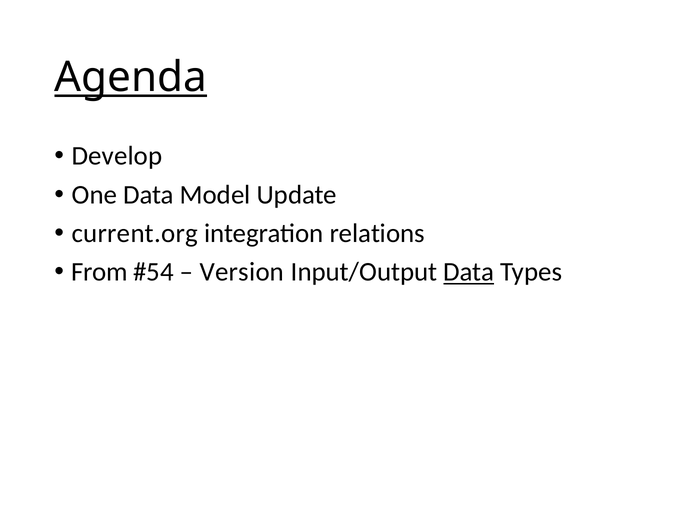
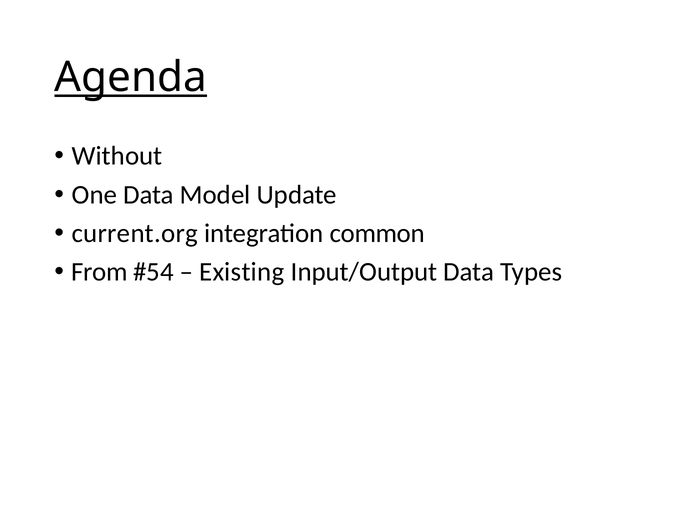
Develop: Develop -> Without (117, 156)
relations: relations -> common (377, 233)
Version: Version -> Existing (242, 272)
Data underline: present -> none (469, 272)
